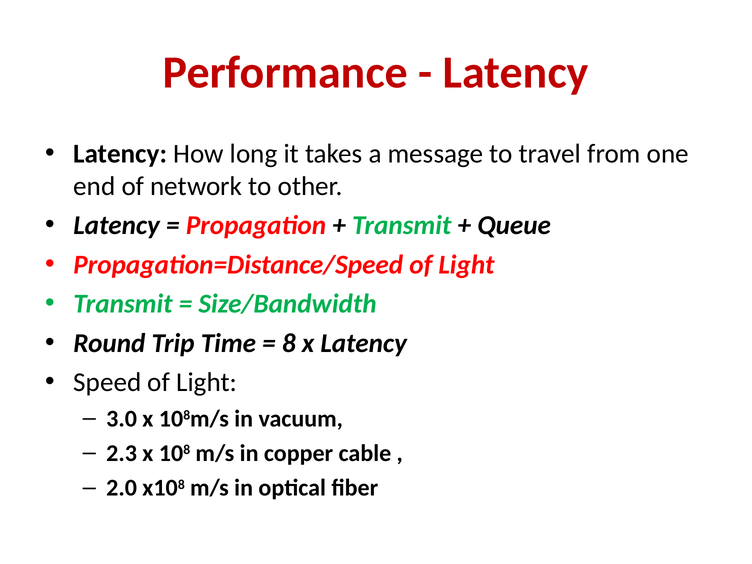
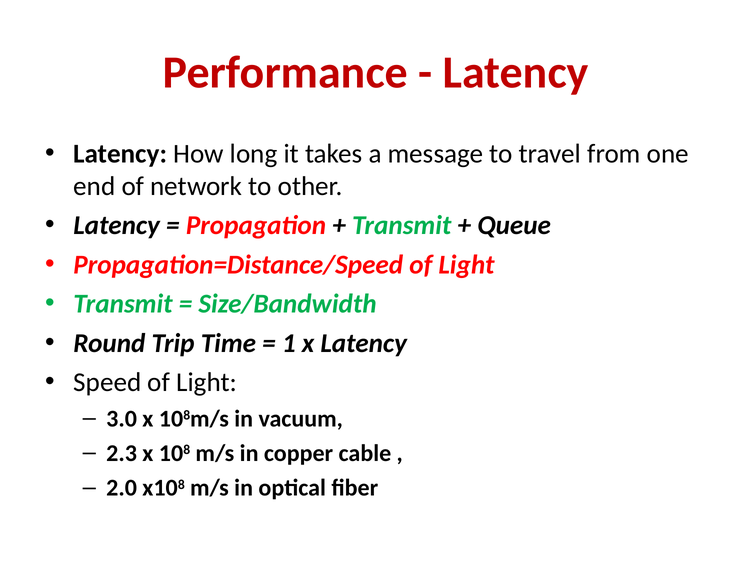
8: 8 -> 1 (289, 343)
